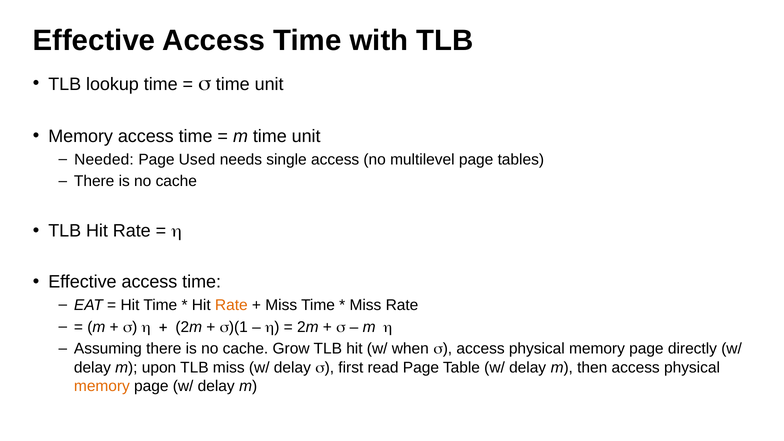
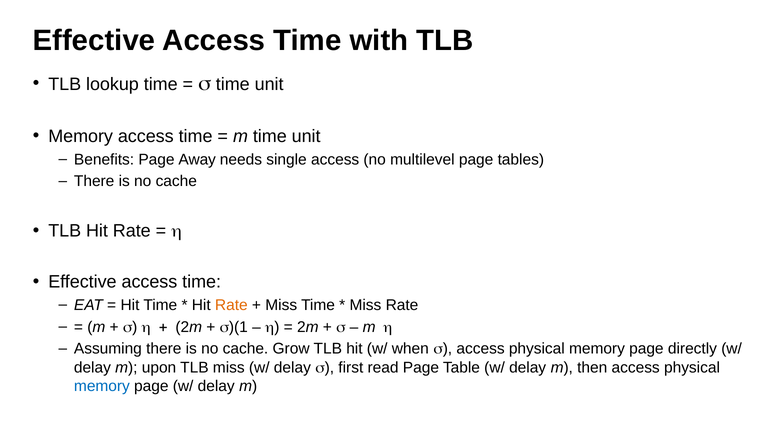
Needed: Needed -> Benefits (104, 159)
Used: Used -> Away (197, 159)
memory colour: orange -> blue (102, 386)
